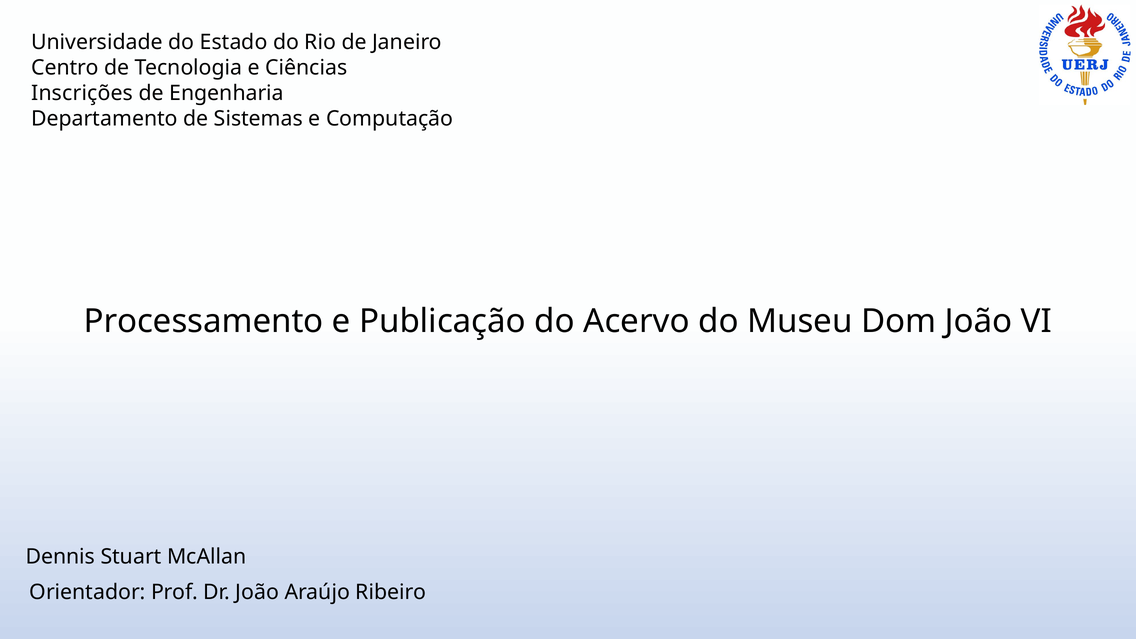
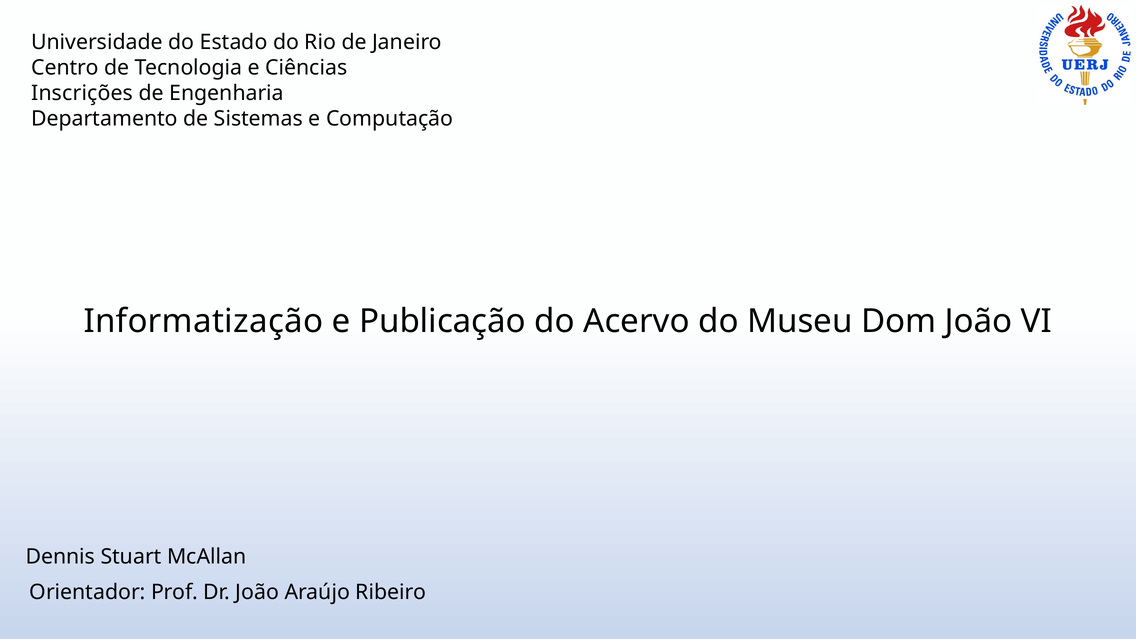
Processamento: Processamento -> Informatização (203, 321)
